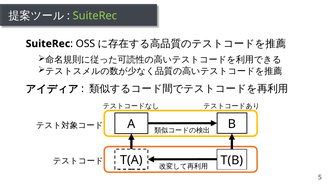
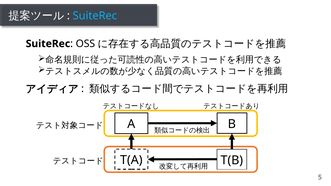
SuiteRec colour: light green -> light blue (95, 16)
